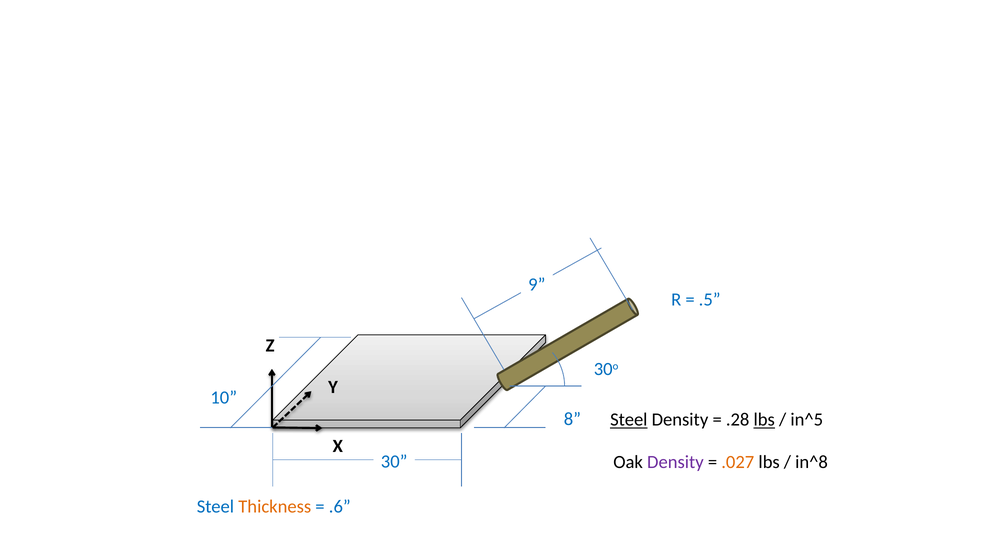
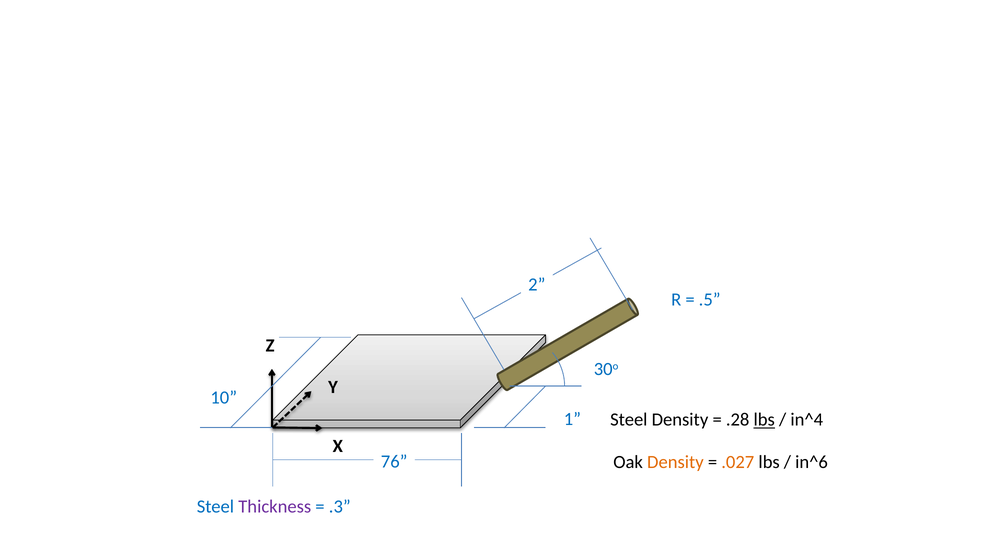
9: 9 -> 2 (537, 284)
8: 8 -> 1 (572, 419)
Steel underline: present -> none (629, 420)
in^5: in^5 -> in^4 (807, 420)
30: 30 -> 76 (394, 461)
Density colour: purple -> orange (675, 462)
in^8: in^8 -> in^6 (812, 462)
Thickness colour: orange -> purple (275, 507)
.6: .6 -> .3 (340, 507)
